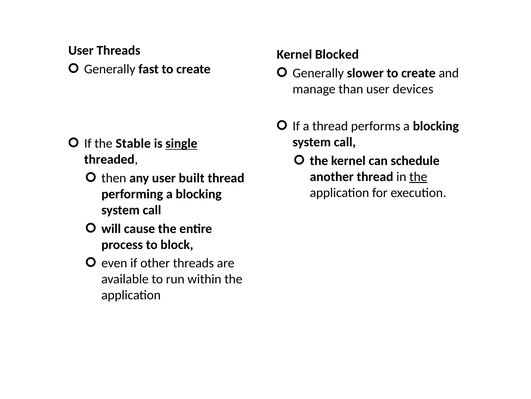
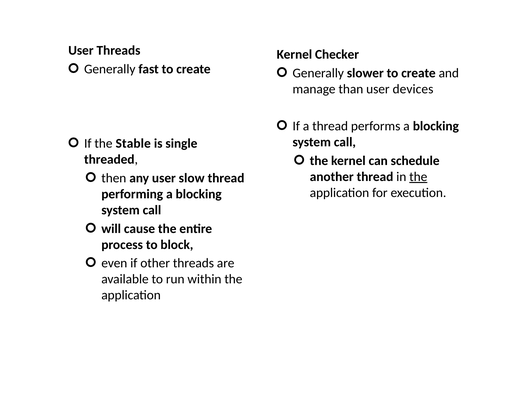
Blocked: Blocked -> Checker (337, 54)
single underline: present -> none (181, 143)
built: built -> slow (192, 178)
